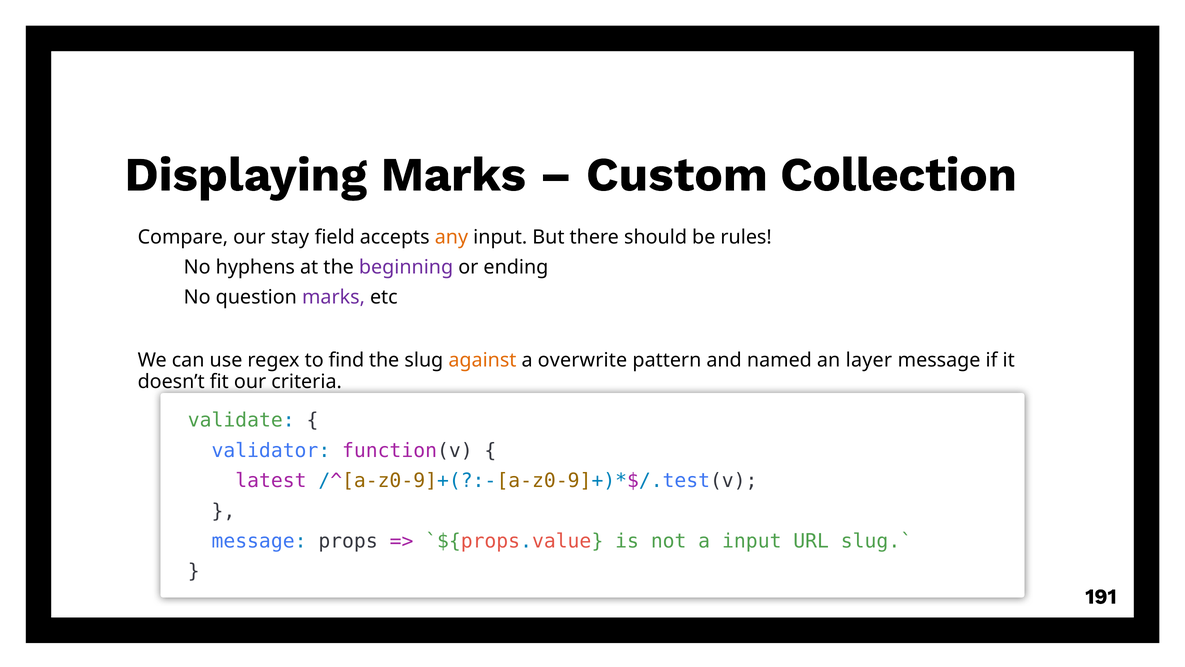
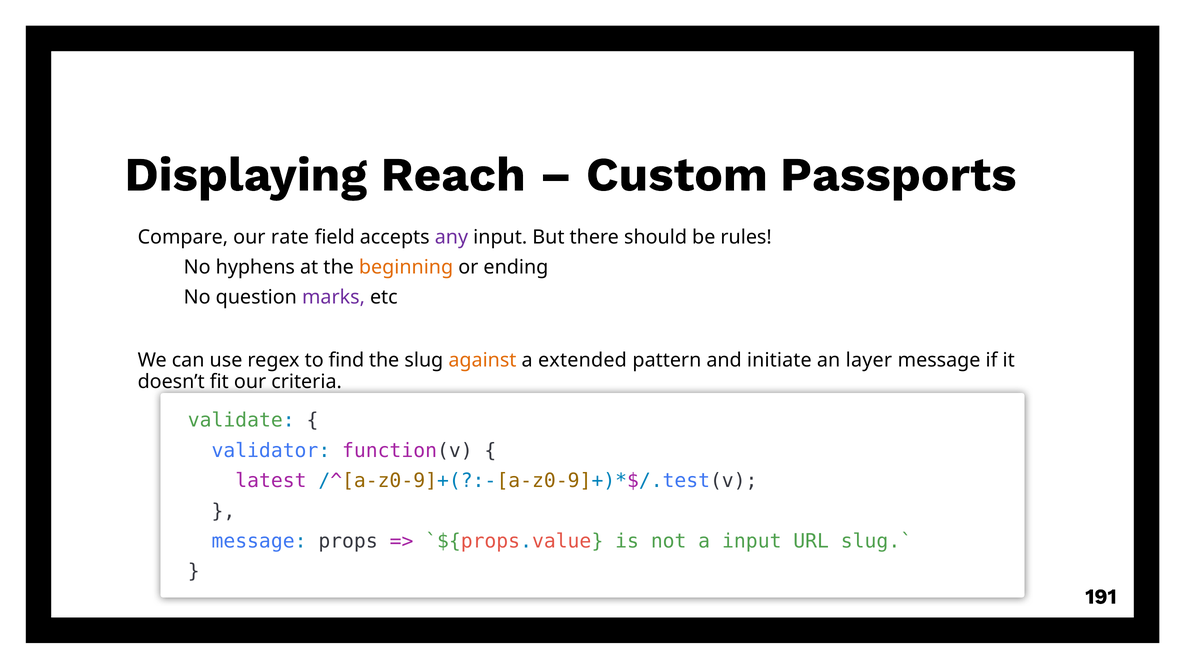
Displaying Marks: Marks -> Reach (453, 175)
Collection: Collection -> Passports (898, 175)
stay: stay -> rate (290, 237)
any colour: orange -> purple (451, 237)
beginning colour: purple -> orange (406, 267)
overwrite: overwrite -> extended (582, 360)
named: named -> initiate (779, 360)
